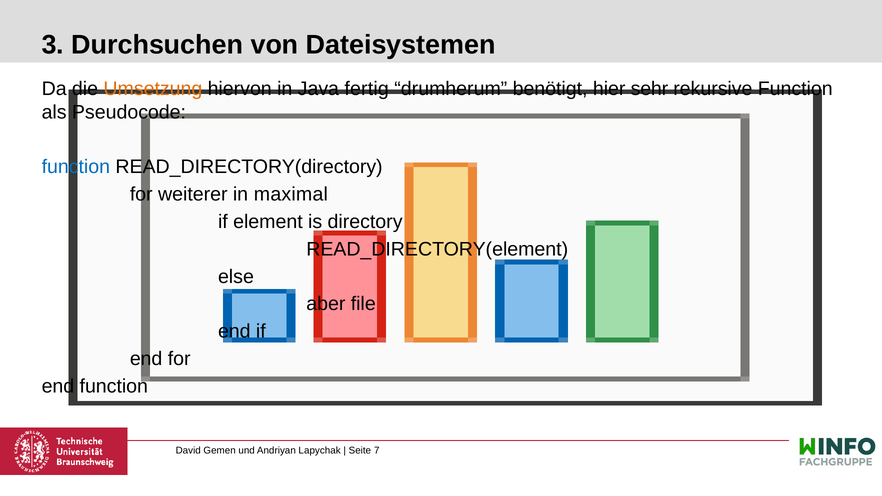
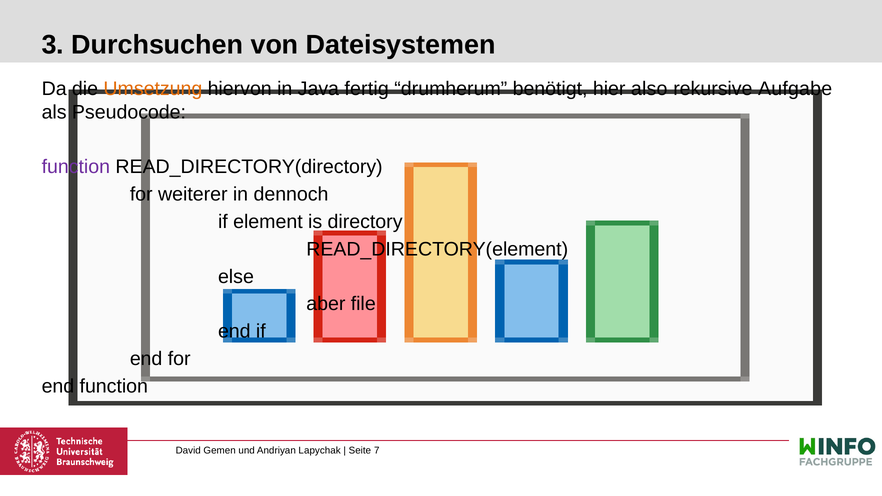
sehr: sehr -> also (649, 89)
rekursive Function: Function -> Aufgabe (795, 89)
function colour: blue -> purple (76, 167)
maximal: maximal -> dennoch (291, 194)
